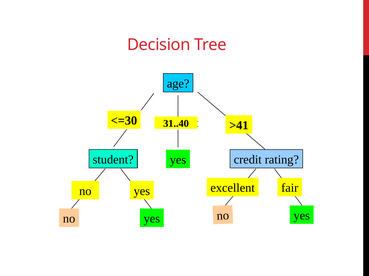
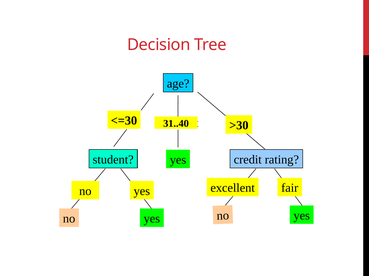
>41: >41 -> >30 (239, 126)
